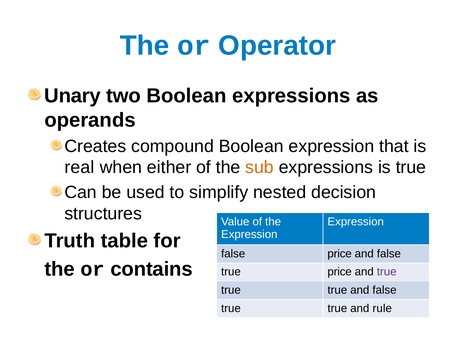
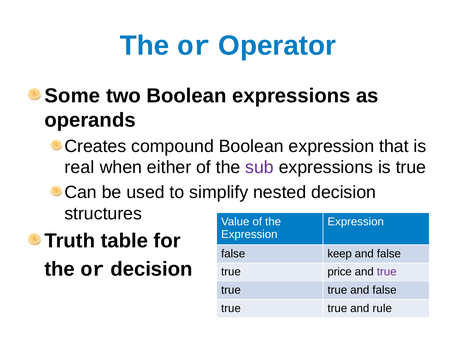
Unary: Unary -> Some (72, 96)
sub colour: orange -> purple (260, 167)
false price: price -> keep (340, 254)
or contains: contains -> decision (152, 269)
